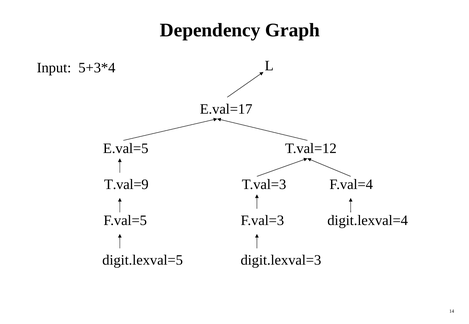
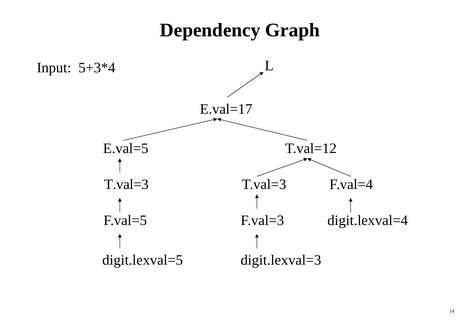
T.val=9: T.val=9 -> T.val=3 (126, 185)
